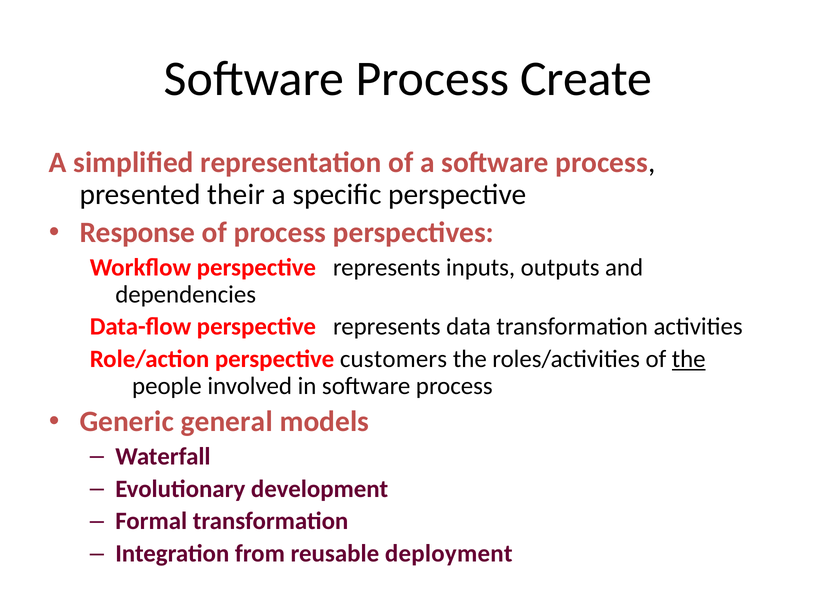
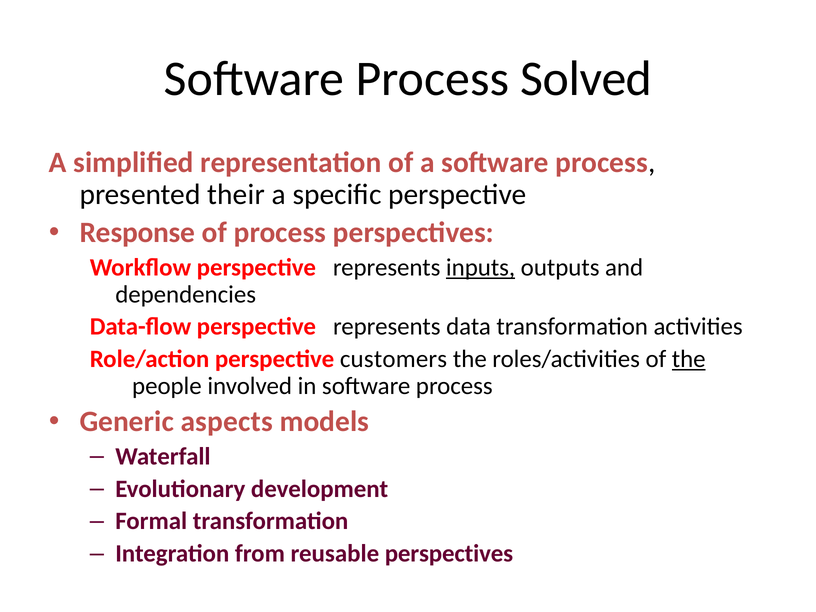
Create: Create -> Solved (586, 79)
inputs underline: none -> present (481, 267)
general: general -> aspects (227, 422)
reusable deployment: deployment -> perspectives (449, 553)
